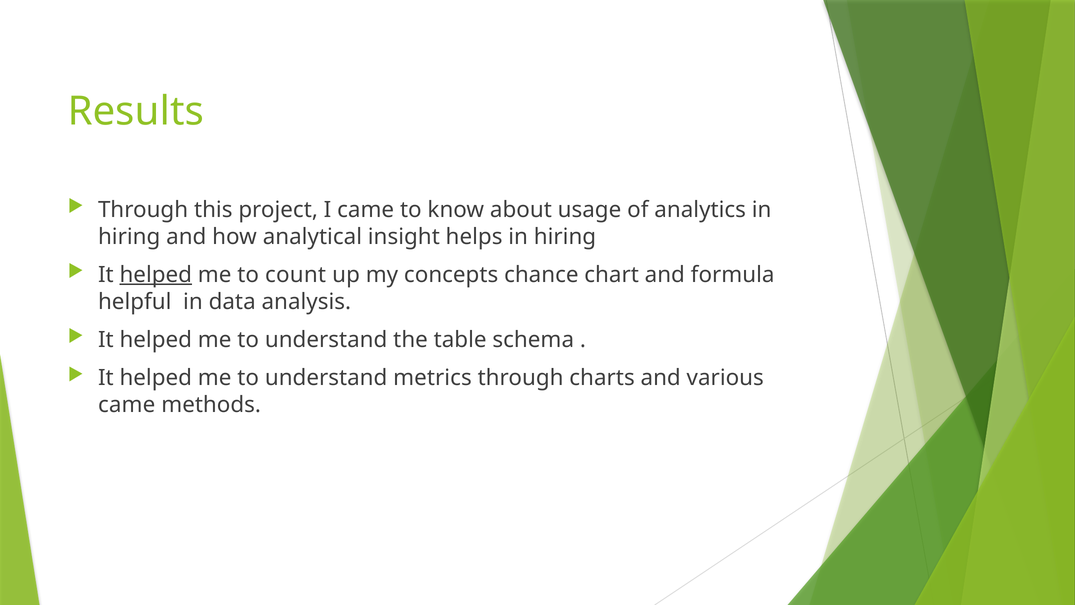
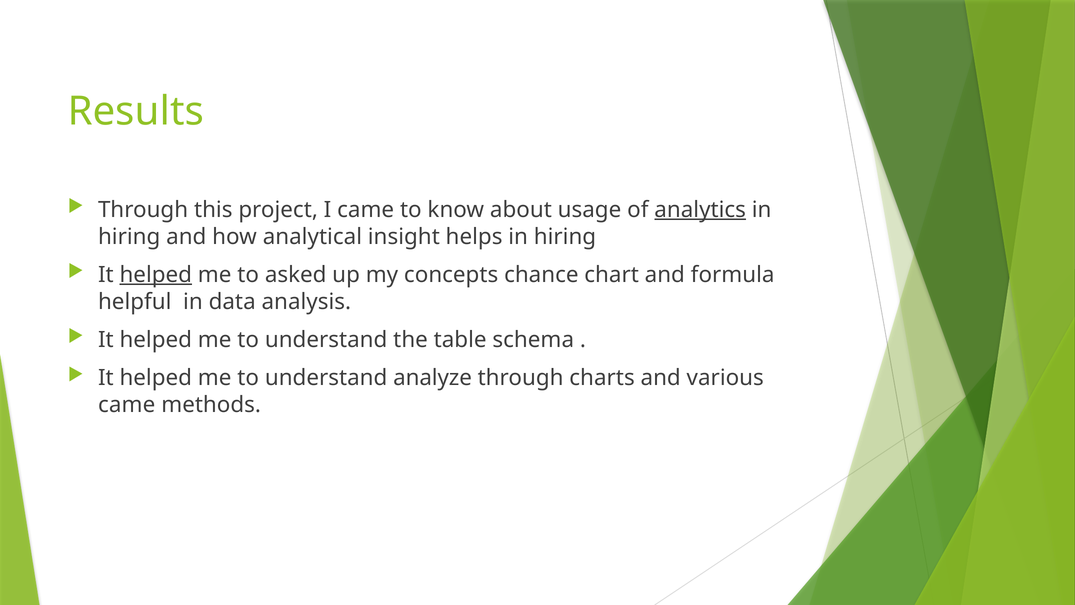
analytics underline: none -> present (700, 210)
count: count -> asked (296, 275)
metrics: metrics -> analyze (433, 378)
